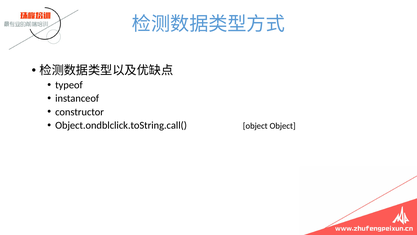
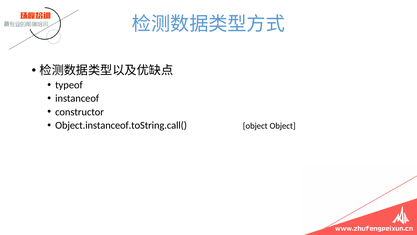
Object.ondblclick.toString.call(: Object.ondblclick.toString.call( -> Object.instanceof.toString.call( (121, 125)
